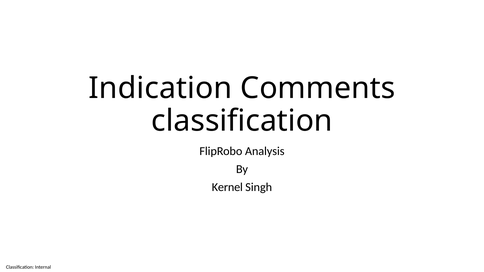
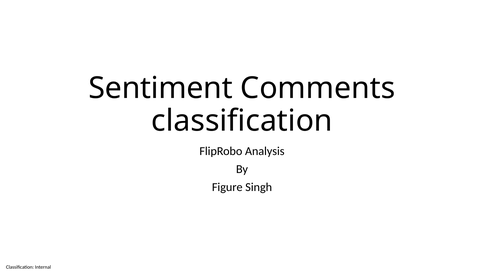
Indication: Indication -> Sentiment (161, 88)
Kernel: Kernel -> Figure (227, 187)
